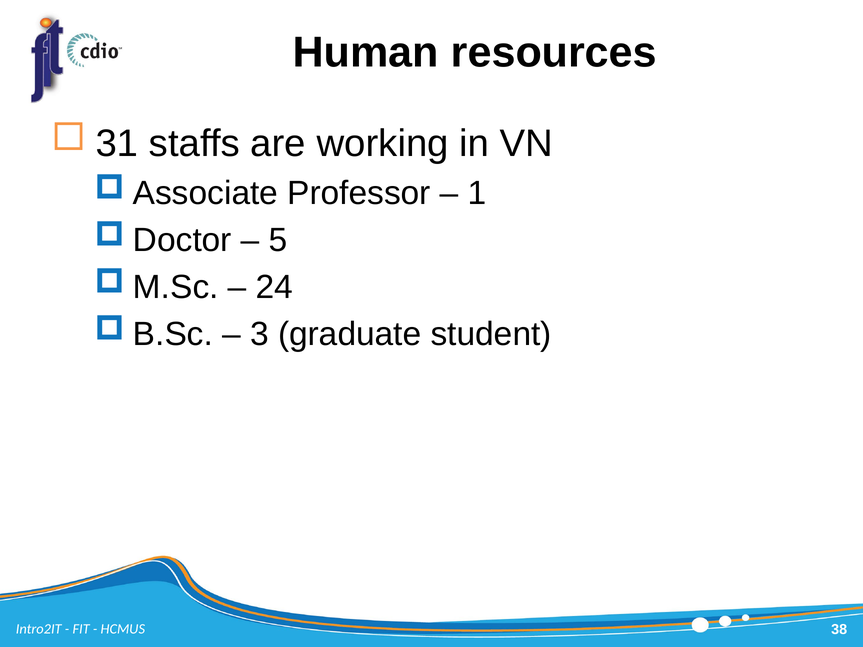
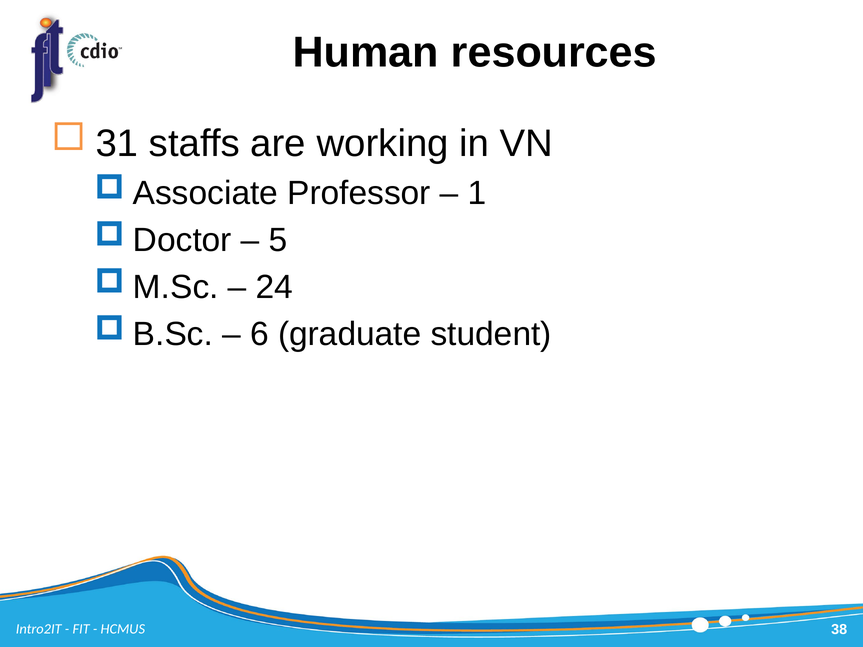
3: 3 -> 6 (259, 334)
